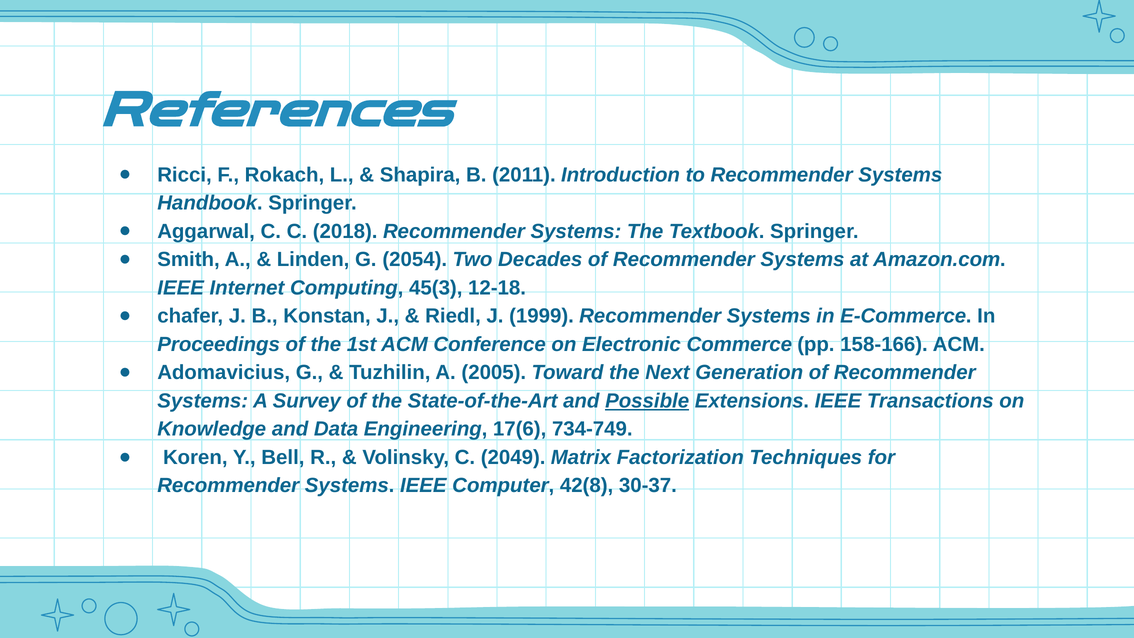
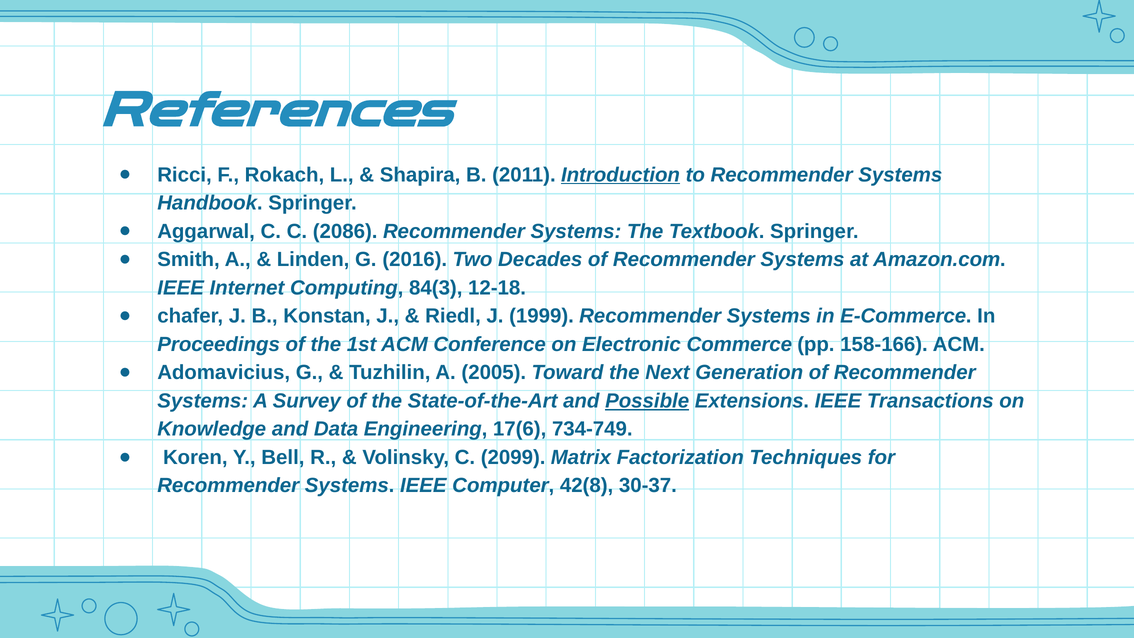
Introduction underline: none -> present (621, 175)
2018: 2018 -> 2086 (345, 231)
2054: 2054 -> 2016 (415, 260)
45(3: 45(3 -> 84(3 (436, 288)
2049: 2049 -> 2099 (513, 457)
